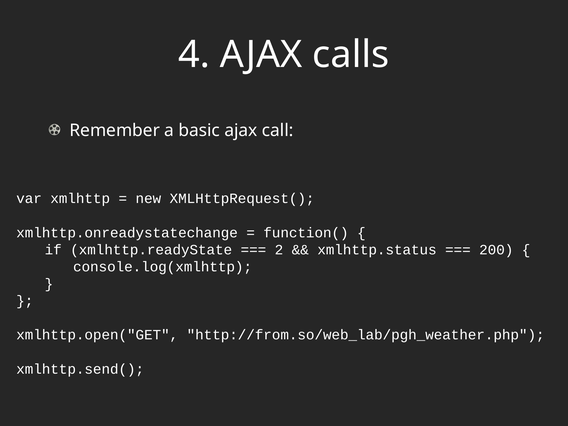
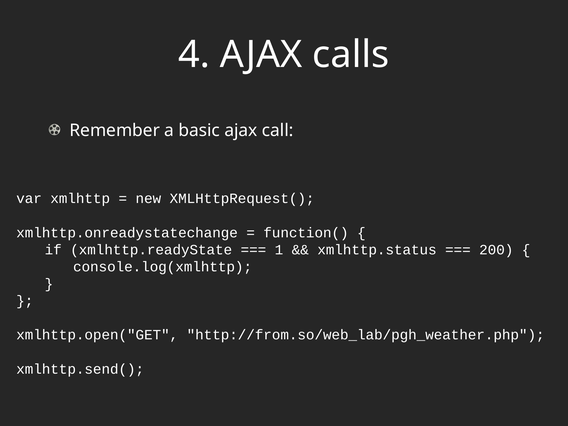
2: 2 -> 1 (279, 250)
